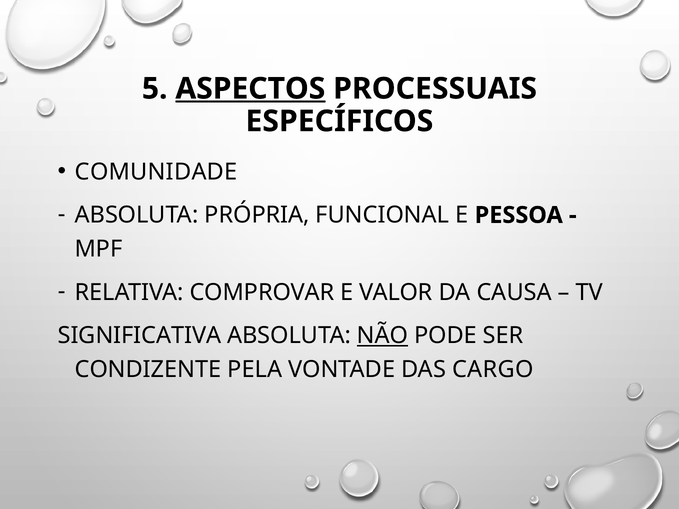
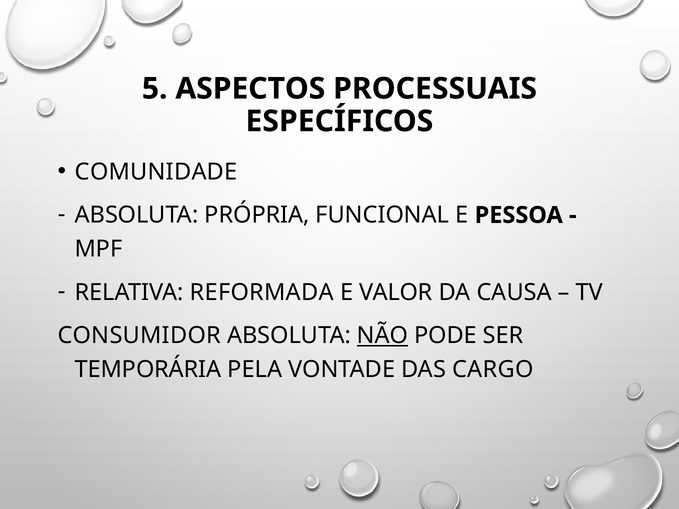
ASPECTOS underline: present -> none (250, 89)
COMPROVAR: COMPROVAR -> REFORMADA (262, 292)
SIGNIFICATIVA: SIGNIFICATIVA -> CONSUMIDOR (139, 336)
CONDIZENTE: CONDIZENTE -> TEMPORÁRIA (148, 370)
